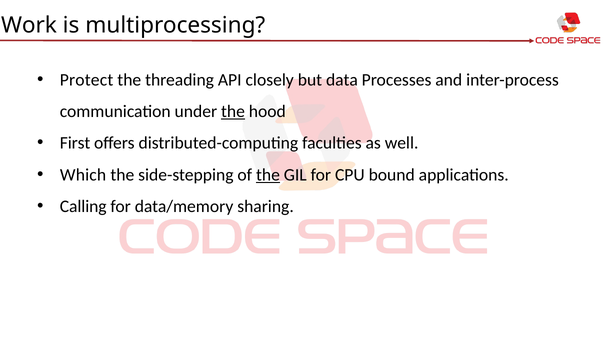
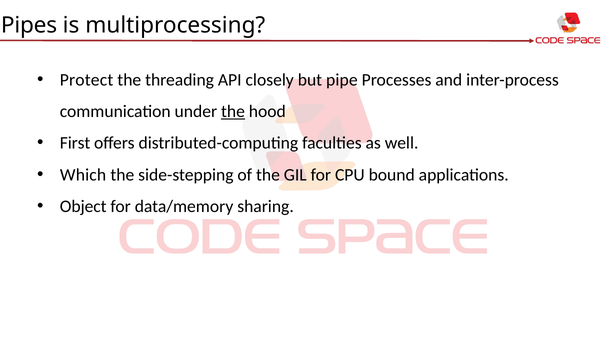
Work: Work -> Pipes (29, 25)
data: data -> pipe (342, 80)
the underline: present -> none (268, 175)
Calling: Calling -> Object (83, 207)
